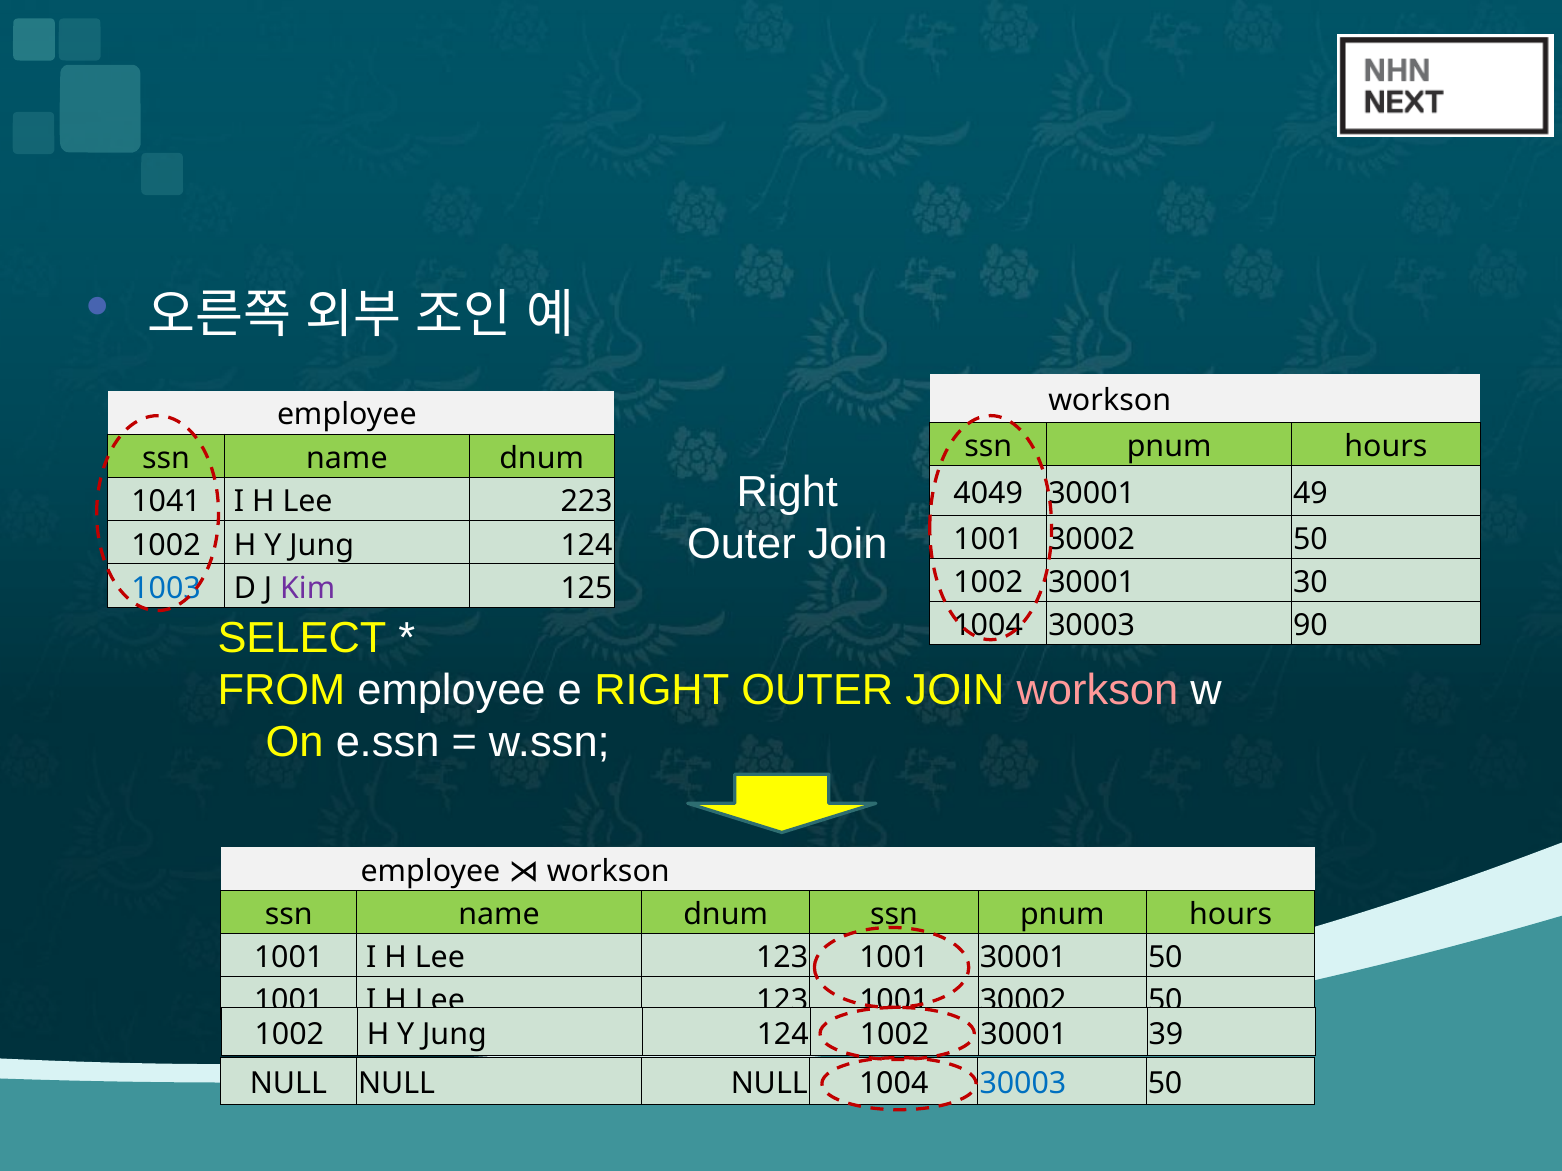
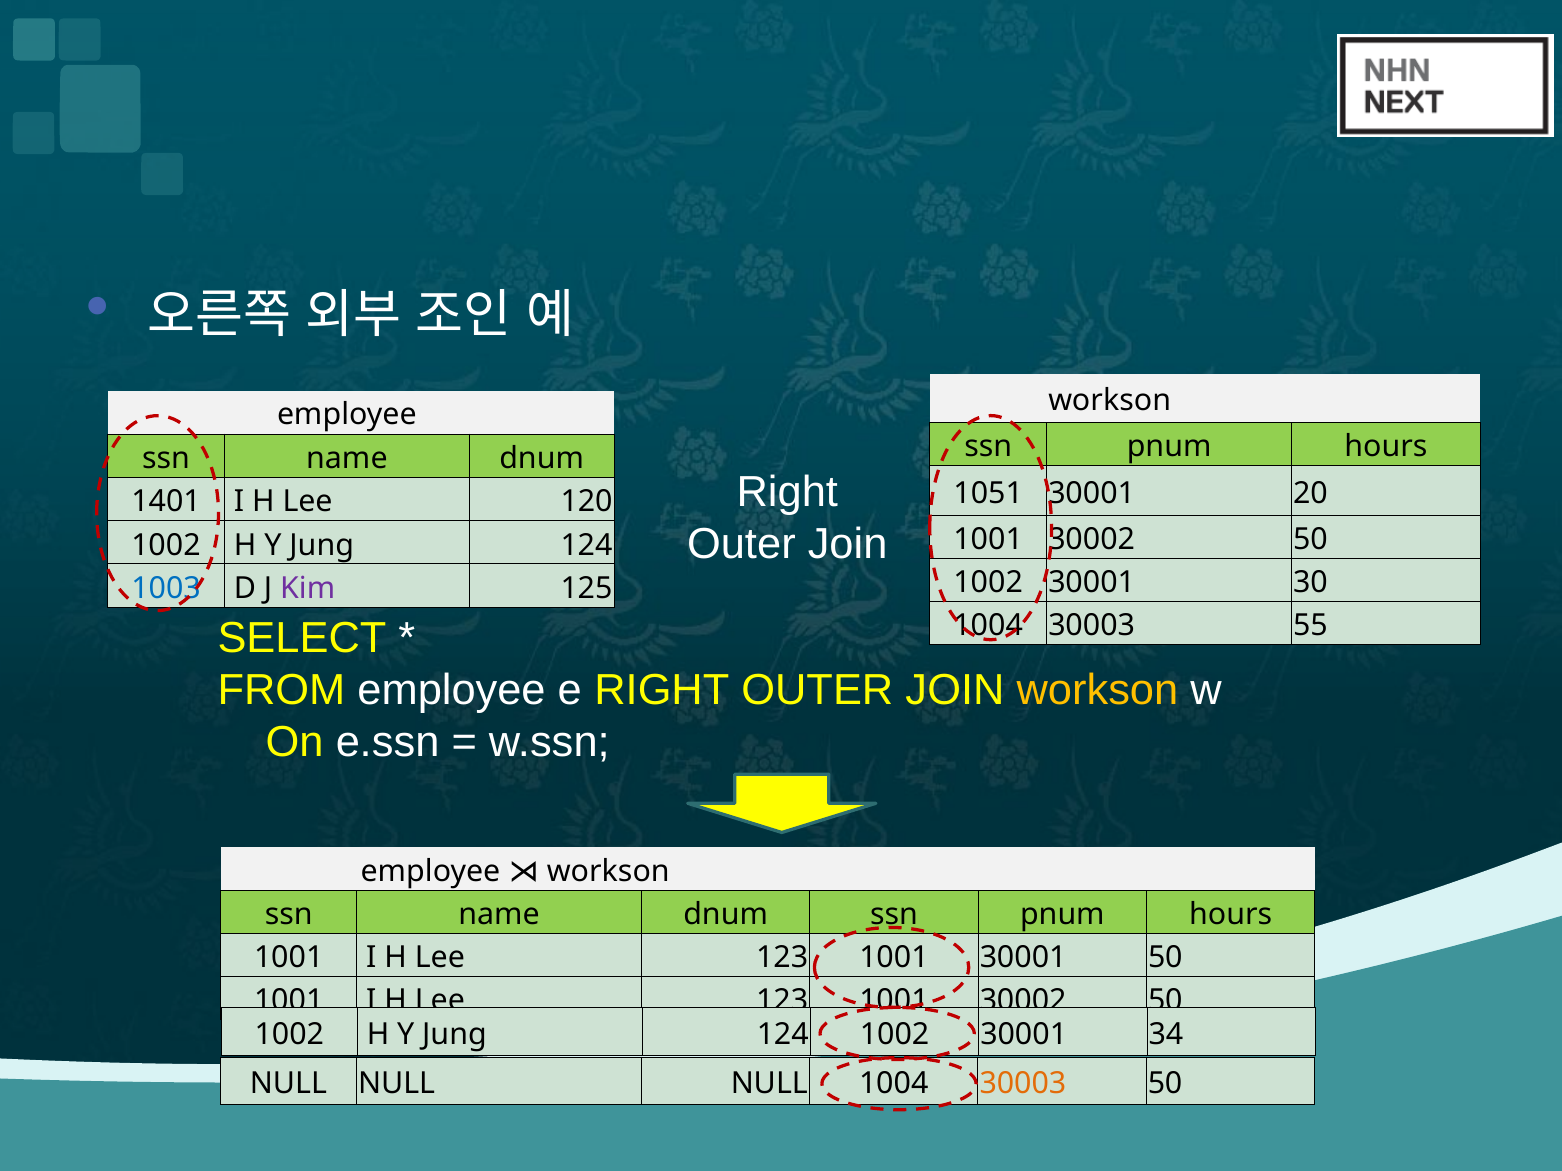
4049: 4049 -> 1051 (988, 493)
49: 49 -> 20 (1311, 493)
1041: 1041 -> 1401 (166, 502)
223: 223 -> 120 (587, 502)
90: 90 -> 55 (1311, 626)
workson colour: pink -> yellow (1097, 690)
39: 39 -> 34 (1166, 1034)
30003 colour: blue -> orange (1023, 1084)
